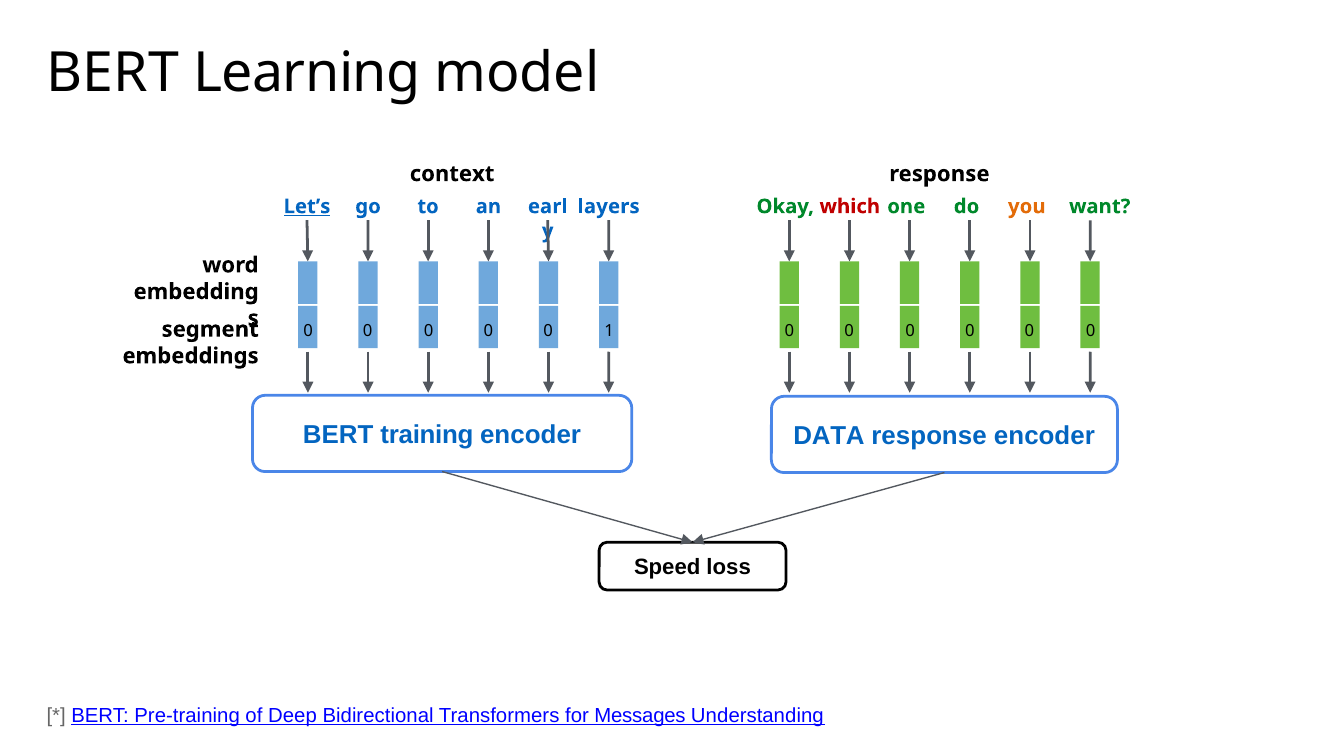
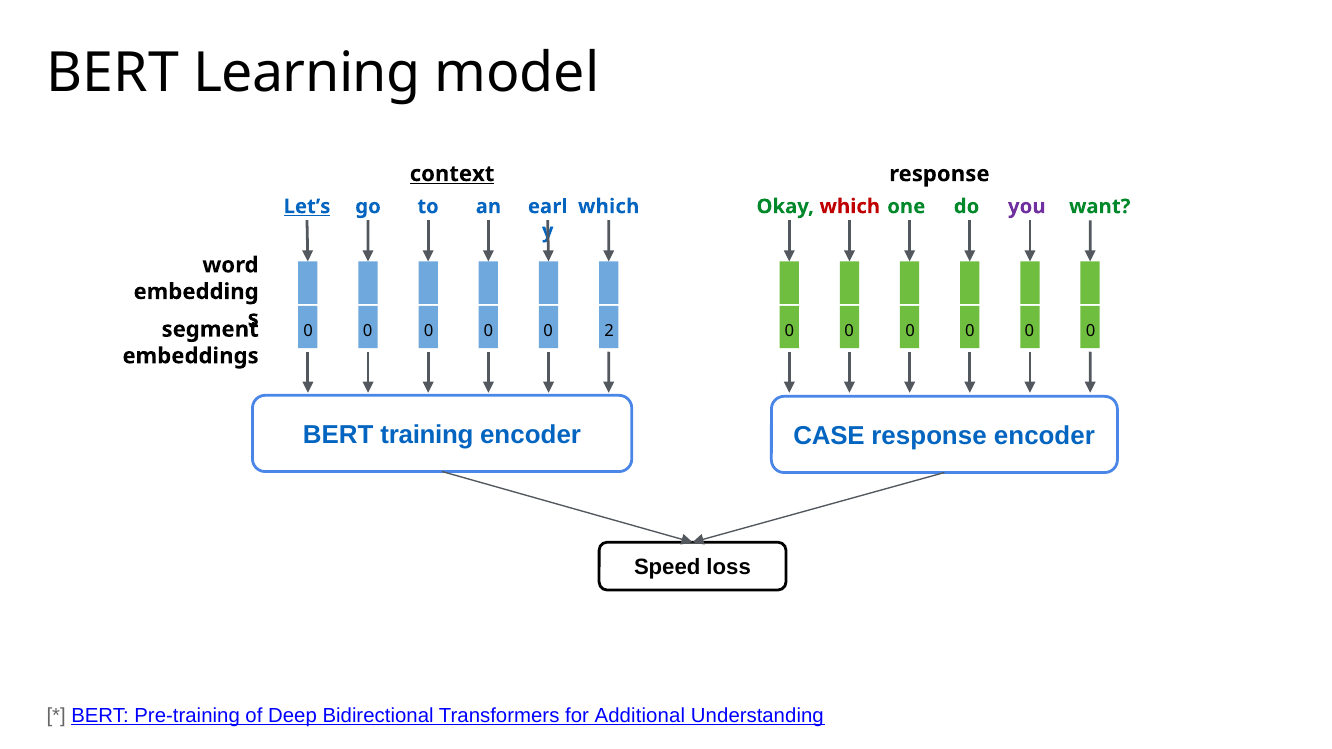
context underline: none -> present (452, 174)
layers: layers -> which (609, 207)
you colour: orange -> purple (1027, 207)
1: 1 -> 2 (609, 331)
DATA: DATA -> CASE (829, 436)
Messages: Messages -> Additional (640, 716)
